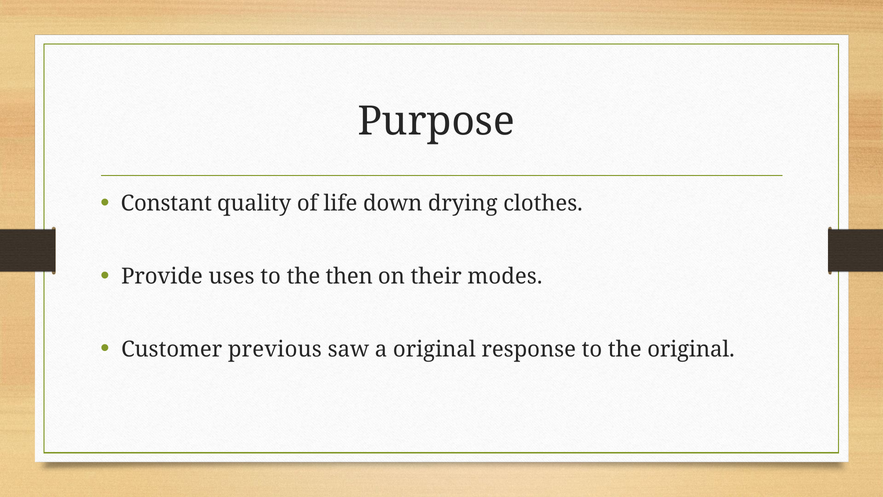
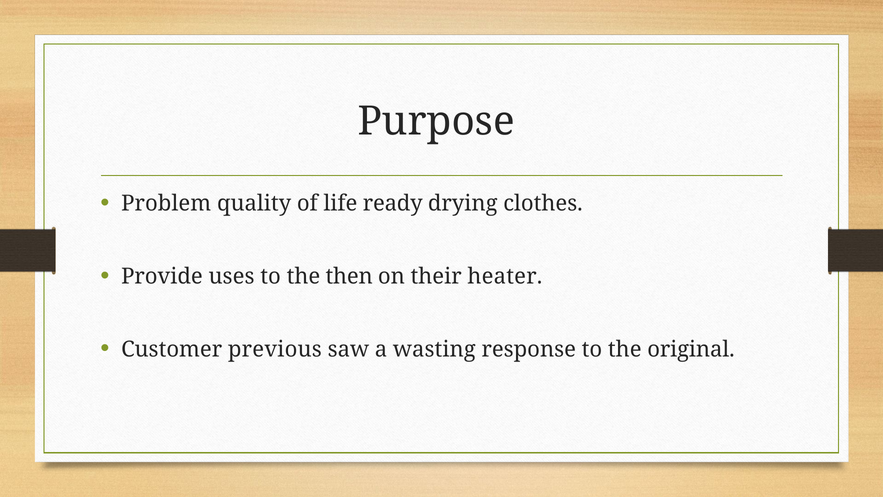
Constant: Constant -> Problem (166, 203)
down: down -> ready (393, 203)
modes: modes -> heater (505, 276)
a original: original -> wasting (434, 349)
